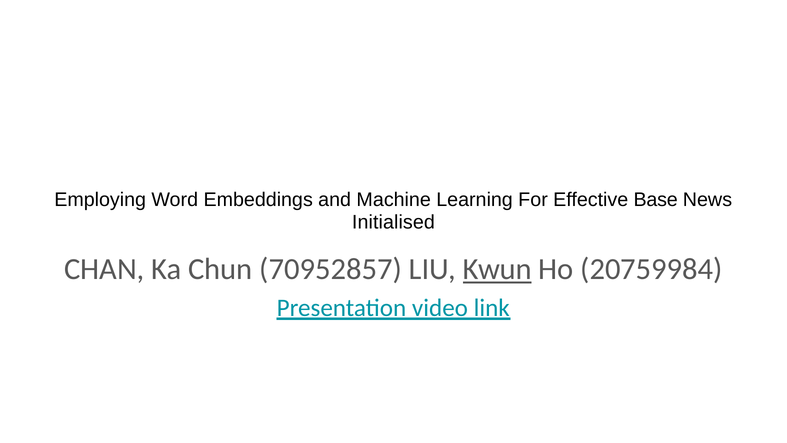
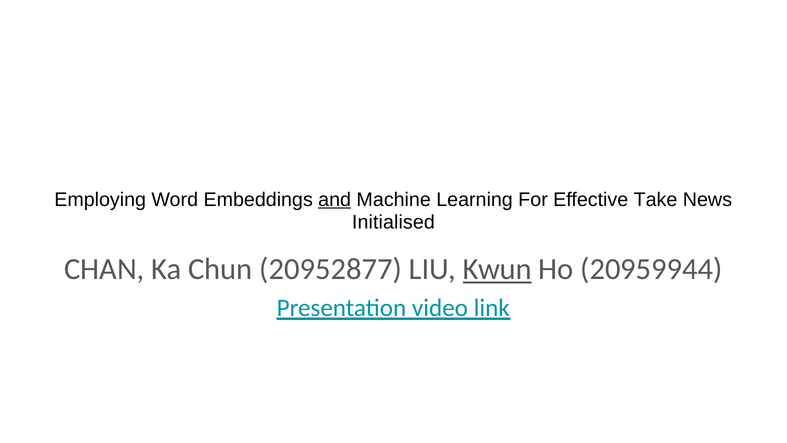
and underline: none -> present (335, 199)
Base: Base -> Take (656, 199)
70952857: 70952857 -> 20952877 (331, 269)
20759984: 20759984 -> 20959944 (651, 269)
